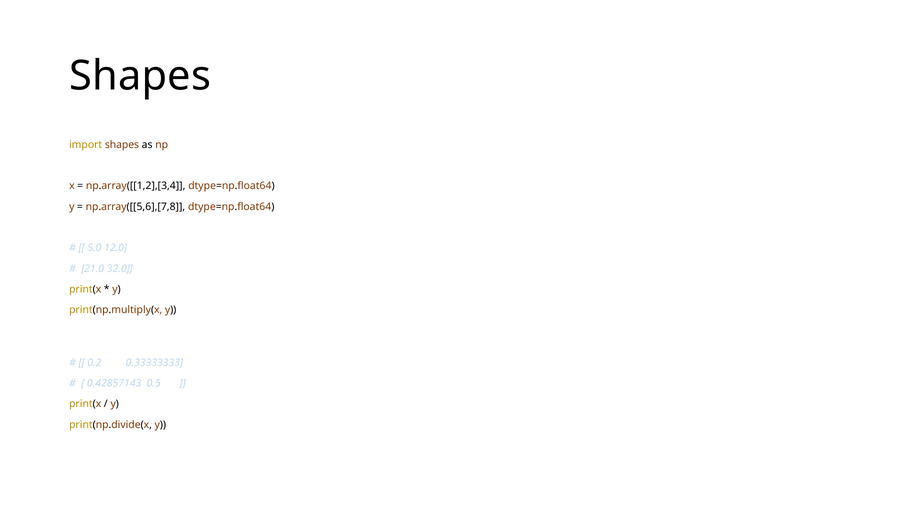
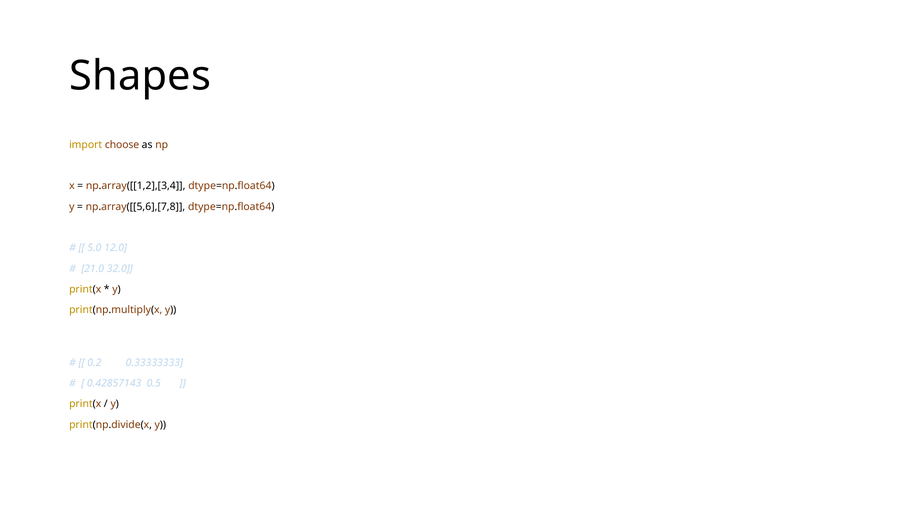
import shapes: shapes -> choose (122, 145)
